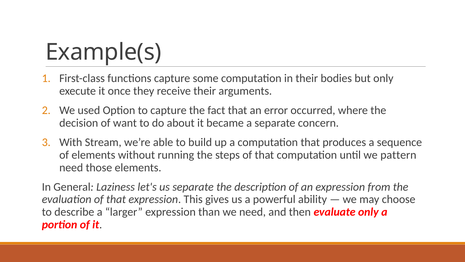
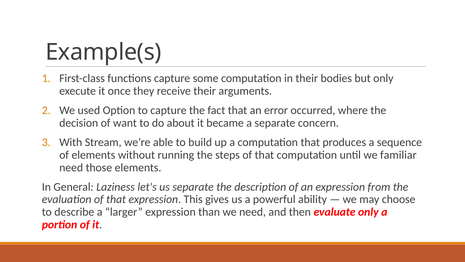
pattern: pattern -> familiar (398, 155)
